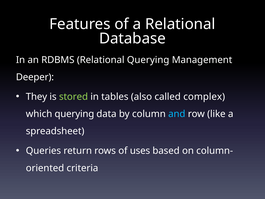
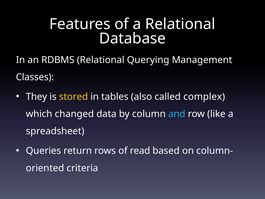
Deeper: Deeper -> Classes (35, 77)
stored colour: light green -> yellow (73, 97)
which querying: querying -> changed (74, 114)
uses: uses -> read (140, 151)
